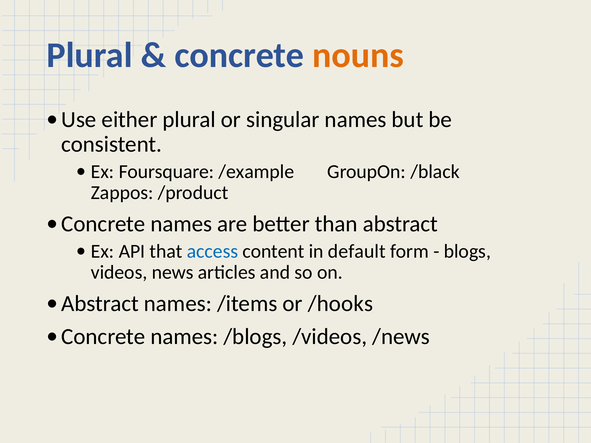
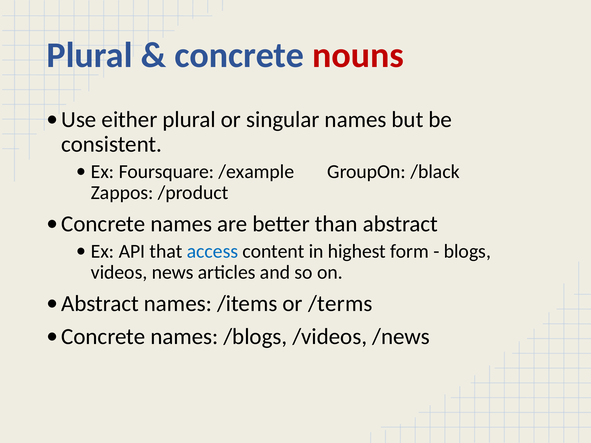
nouns colour: orange -> red (358, 55)
default: default -> highest (357, 251)
/hooks: /hooks -> /terms (340, 304)
